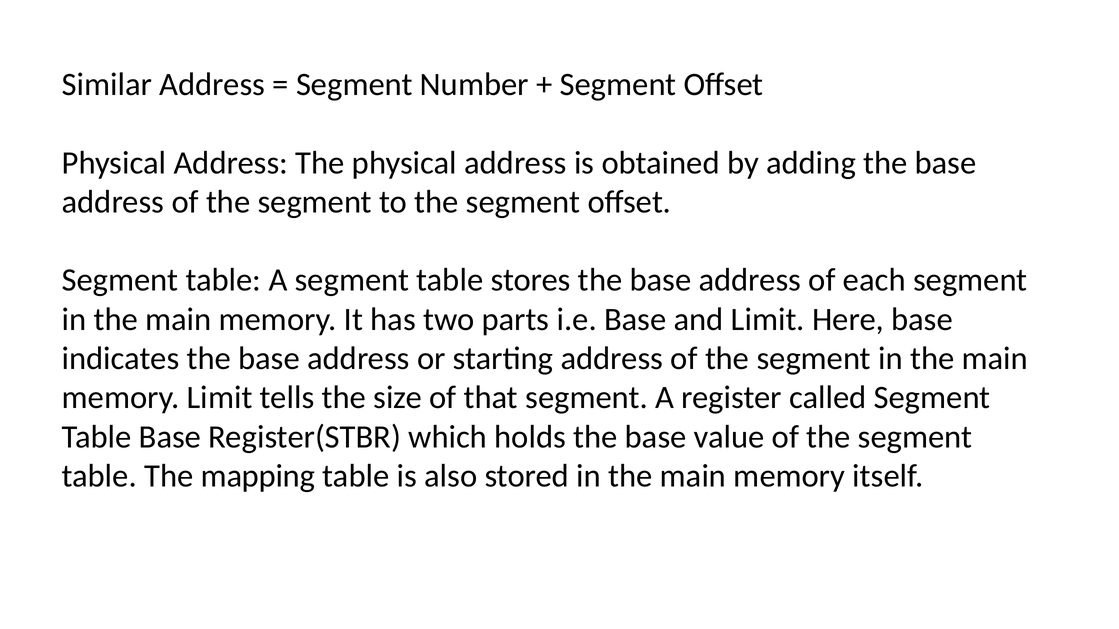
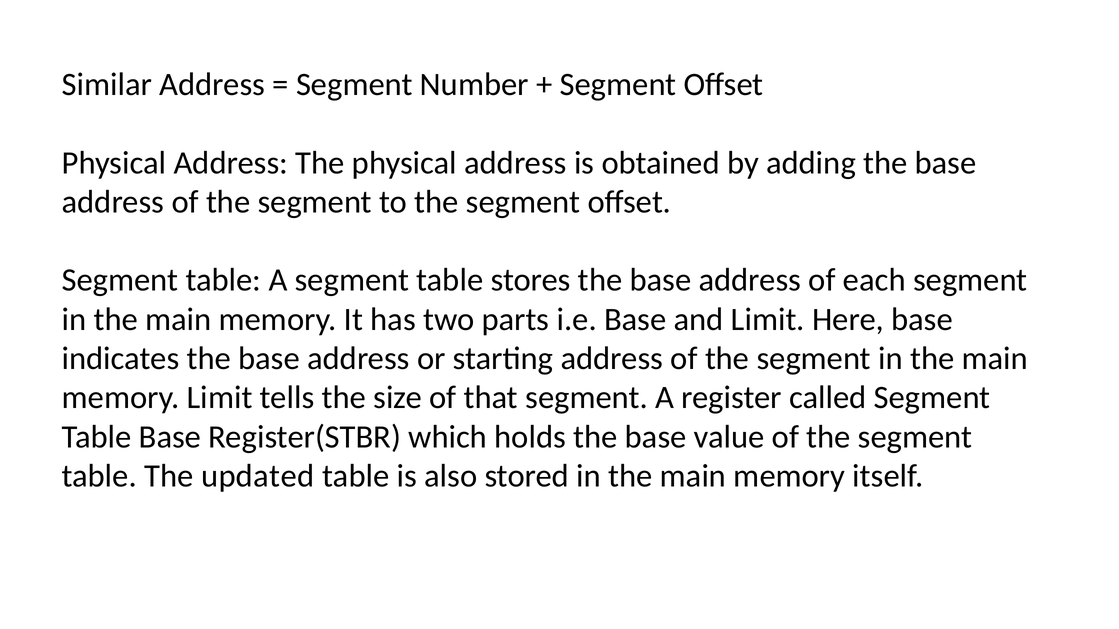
mapping: mapping -> updated (258, 476)
